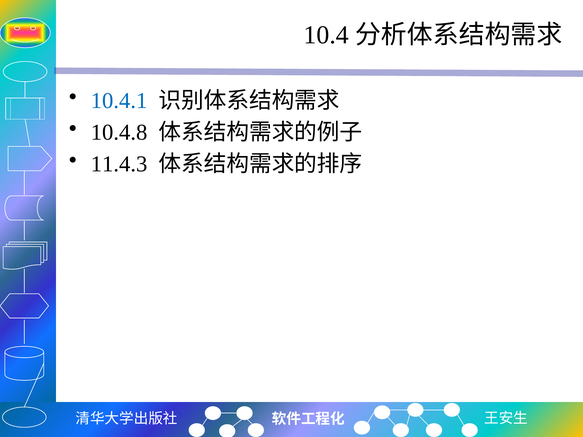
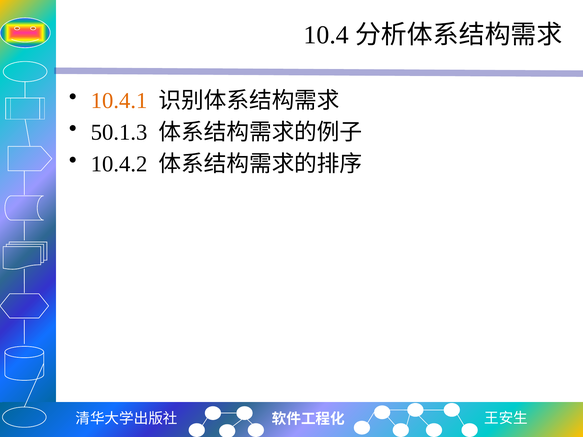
10.4.1 colour: blue -> orange (119, 101)
10.4.8: 10.4.8 -> 50.1.3 (119, 132)
11.4.3: 11.4.3 -> 10.4.2 (119, 164)
